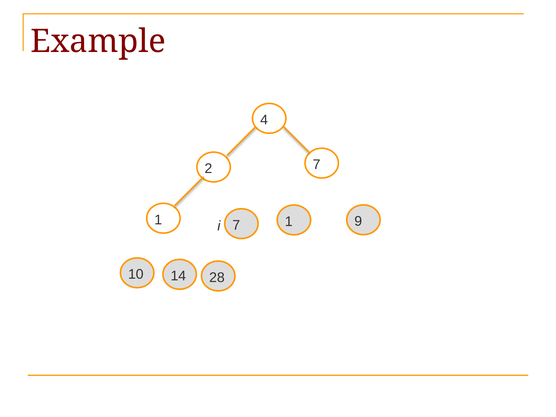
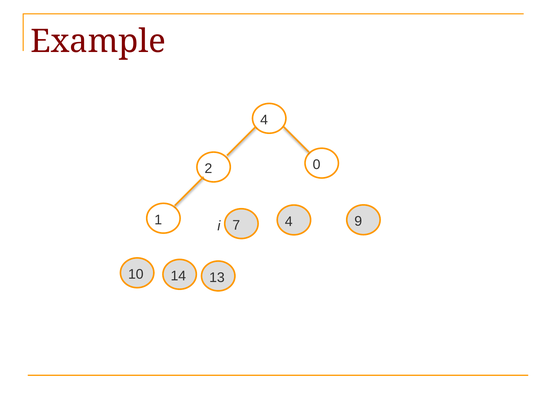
2 7: 7 -> 0 (317, 165)
1 7 1: 1 -> 4 (289, 221)
28: 28 -> 13 (217, 278)
